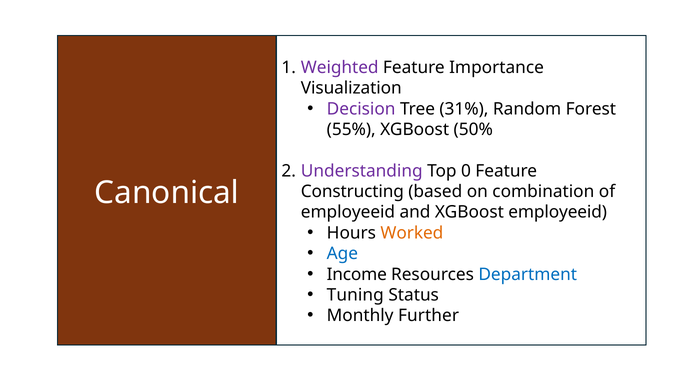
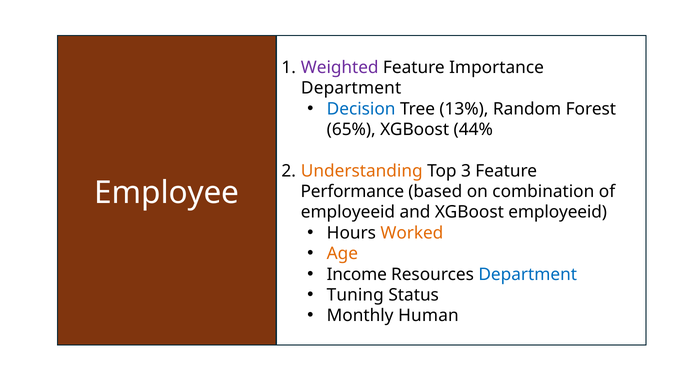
Visualization: Visualization -> Department (351, 88)
Decision colour: purple -> blue (361, 109)
31%: 31% -> 13% (464, 109)
55%: 55% -> 65% (351, 130)
50%: 50% -> 44% (473, 130)
Understanding colour: purple -> orange (362, 171)
0: 0 -> 3 (466, 171)
Canonical: Canonical -> Employee (167, 193)
Constructing: Constructing -> Performance (352, 192)
Age colour: blue -> orange (342, 254)
Further: Further -> Human (428, 316)
